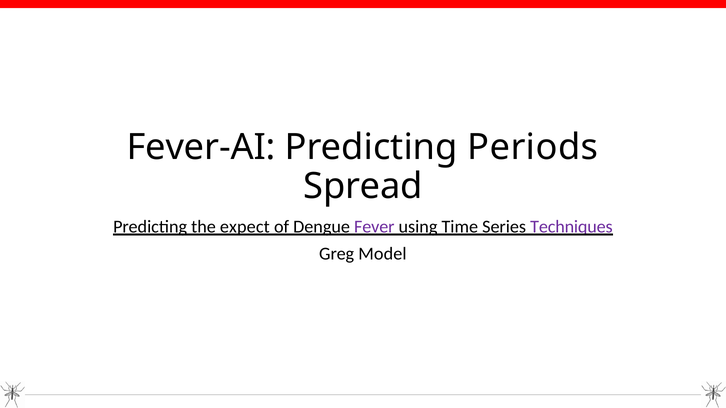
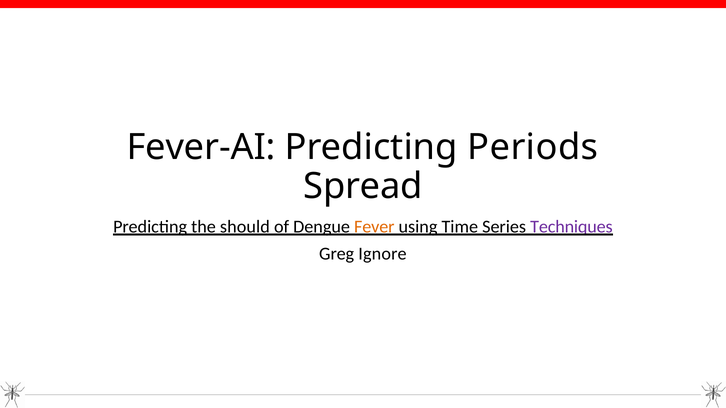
expect: expect -> should (245, 227)
Fever colour: purple -> orange (374, 227)
Model: Model -> Ignore (382, 254)
